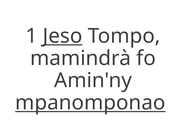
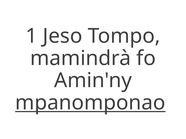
Jeso underline: present -> none (63, 36)
